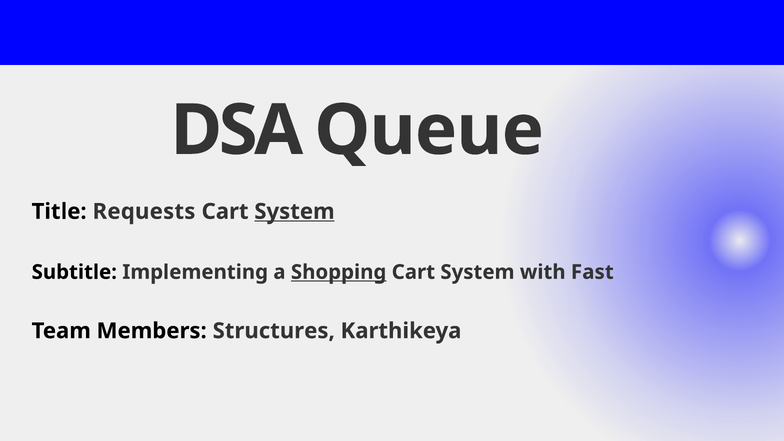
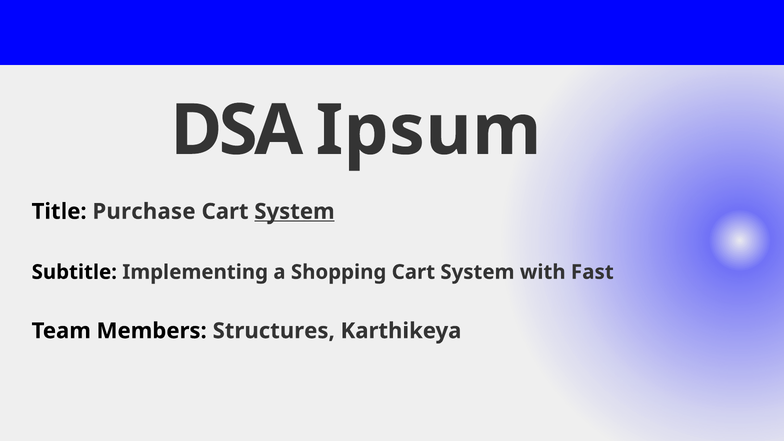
Queue: Queue -> Ipsum (428, 131)
Requests: Requests -> Purchase (144, 212)
Shopping underline: present -> none (339, 272)
